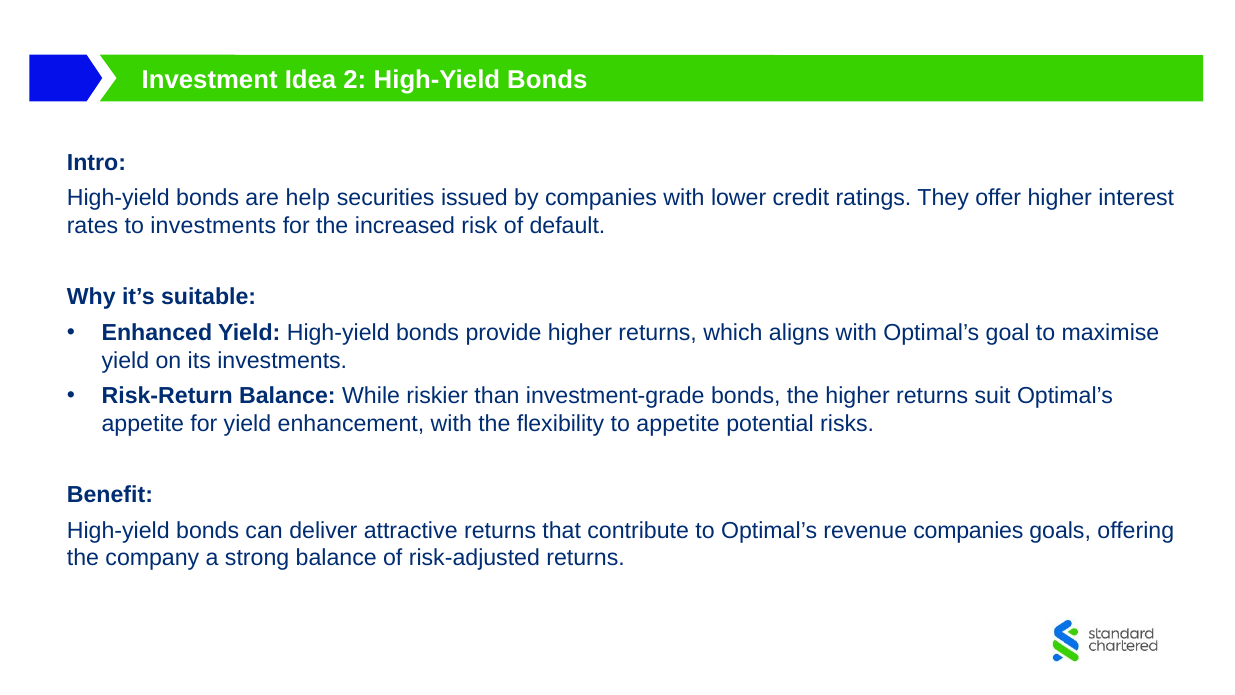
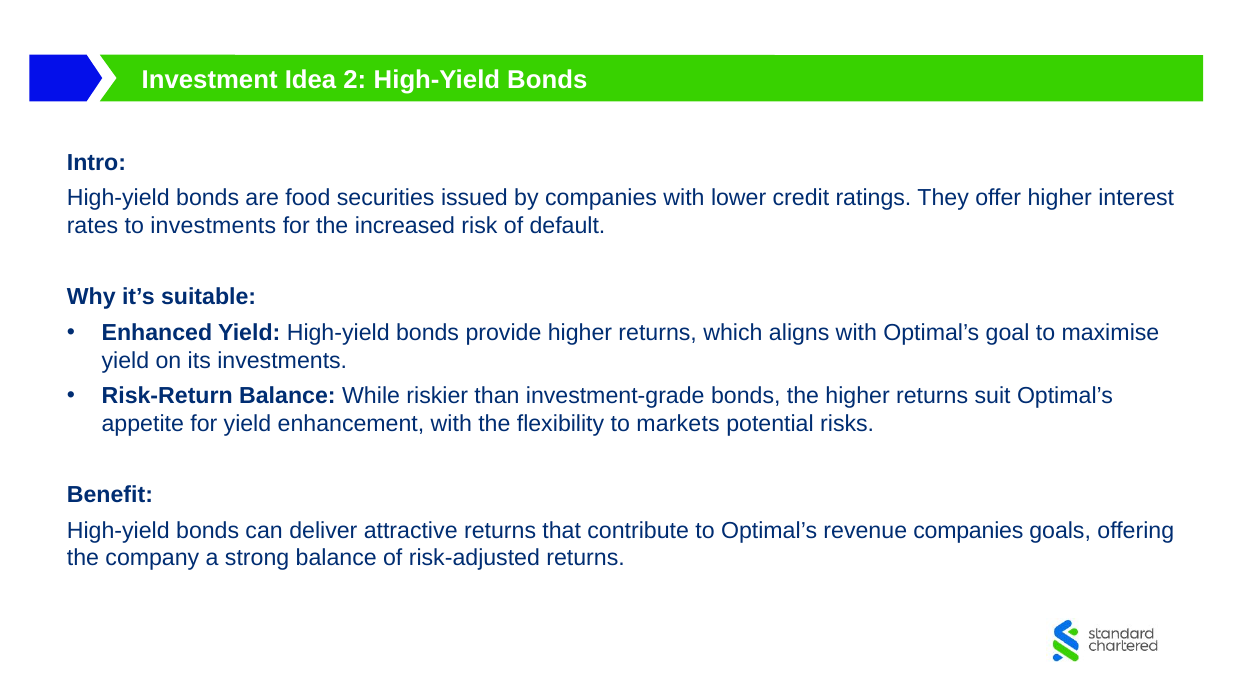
help: help -> food (308, 198)
to appetite: appetite -> markets (678, 424)
